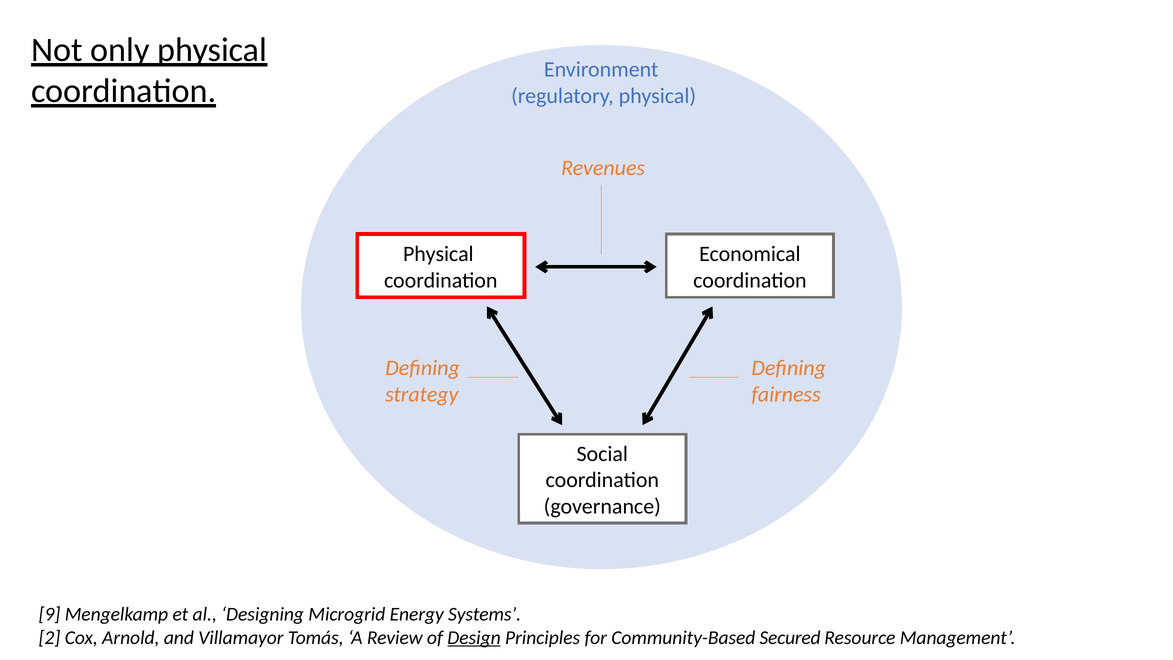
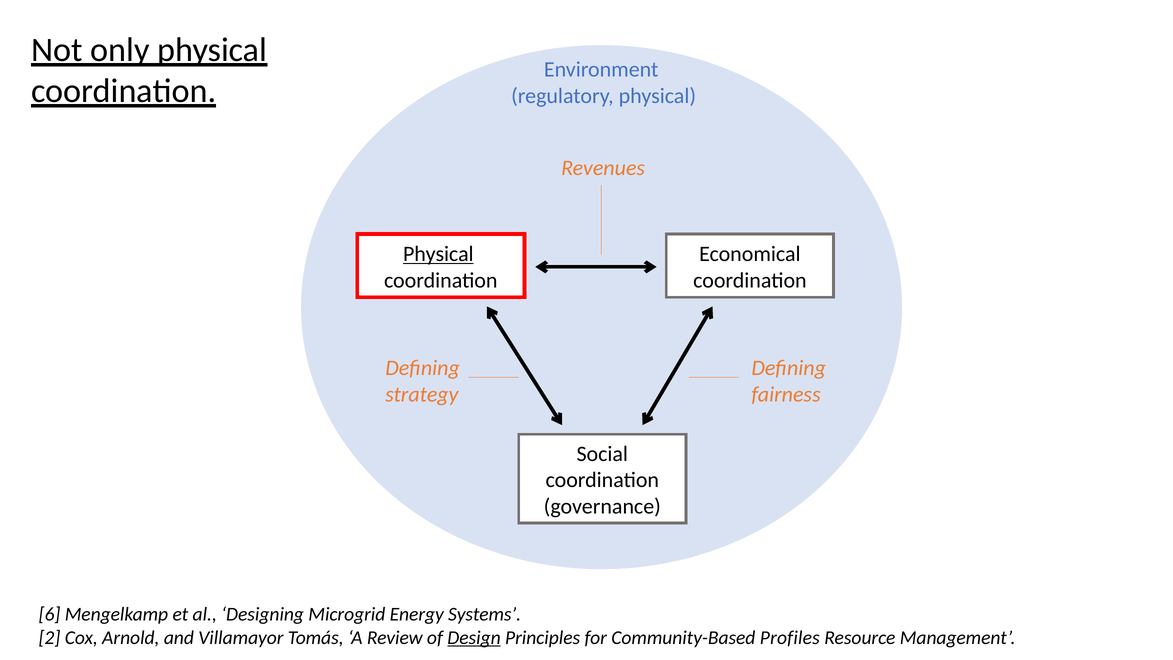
Physical underline: none -> present (438, 254)
9: 9 -> 6 (50, 614)
Secured: Secured -> Profiles (790, 637)
